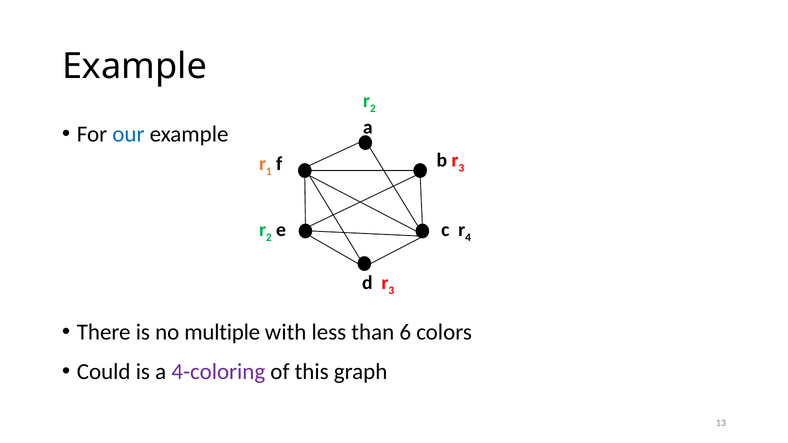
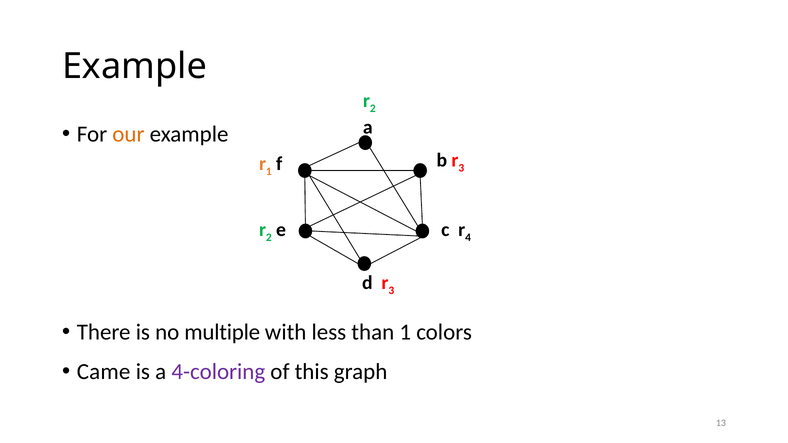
our colour: blue -> orange (128, 134)
than 6: 6 -> 1 (405, 332)
Could: Could -> Came (104, 372)
